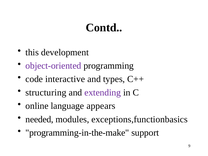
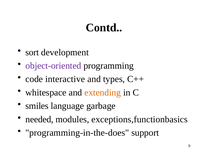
this: this -> sort (32, 52)
structuring: structuring -> whitespace (46, 92)
extending colour: purple -> orange (103, 92)
online: online -> smiles (37, 106)
appears: appears -> garbage (101, 106)
programming-in-the-make: programming-in-the-make -> programming-in-the-does (77, 133)
